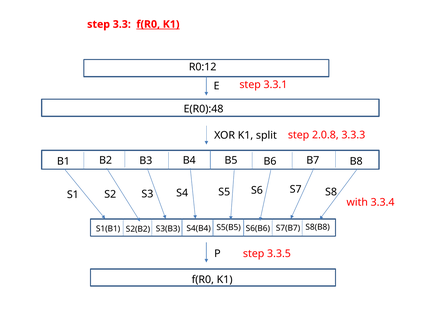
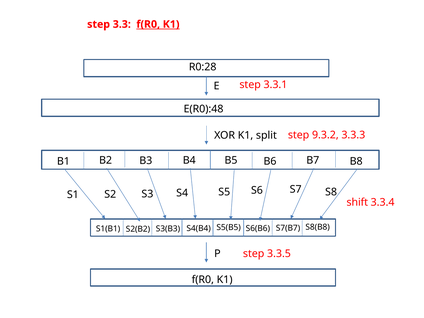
R0:12: R0:12 -> R0:28 (203, 67)
2.0.8: 2.0.8 -> 9.3.2 (325, 135)
with: with -> shift (357, 202)
